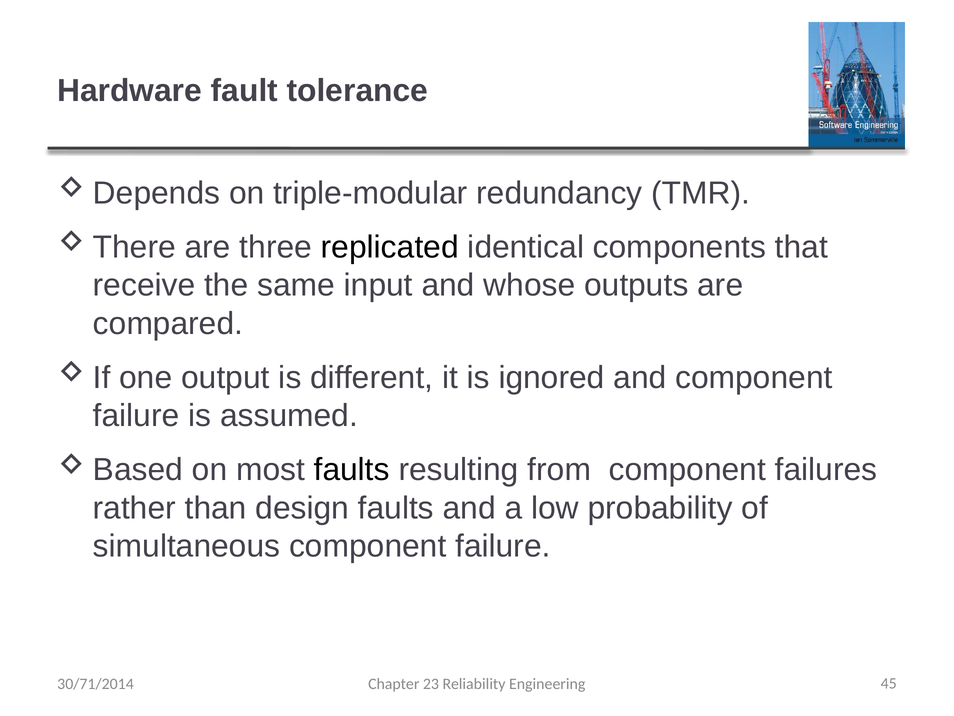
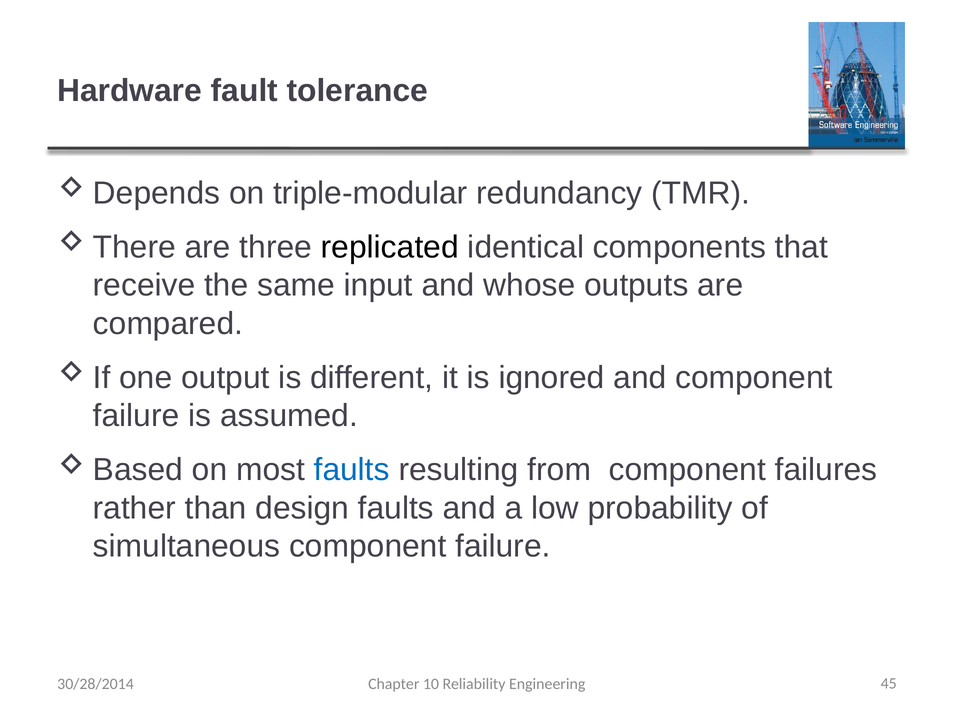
faults colour: black -> blue (352, 470)
30/71/2014: 30/71/2014 -> 30/28/2014 (96, 683)
23: 23 -> 10 (431, 683)
